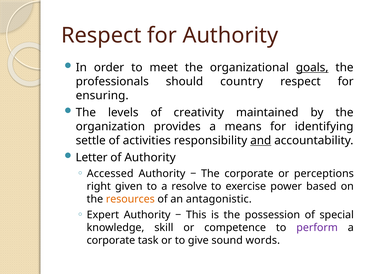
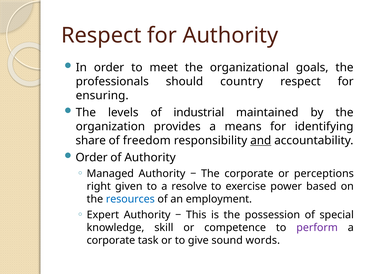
goals underline: present -> none (312, 68)
creativity: creativity -> industrial (199, 113)
settle: settle -> share (91, 141)
activities: activities -> freedom (147, 141)
Letter: Letter -> Order (92, 158)
Accessed: Accessed -> Managed (110, 174)
resources colour: orange -> blue (130, 200)
antagonistic: antagonistic -> employment (219, 200)
